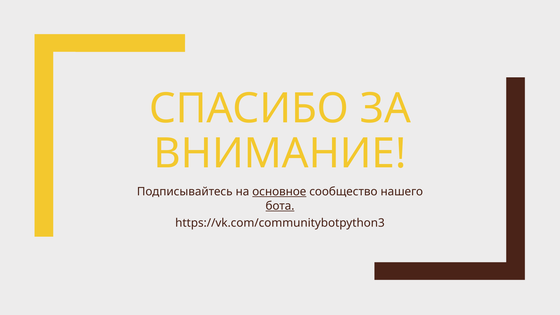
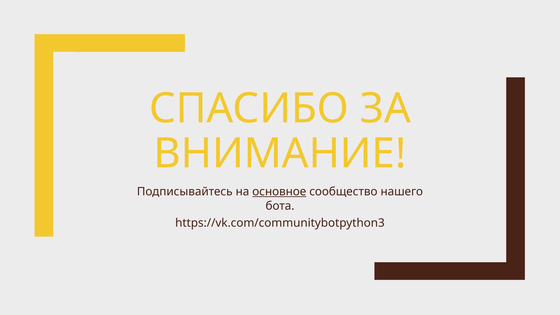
бота underline: present -> none (280, 206)
